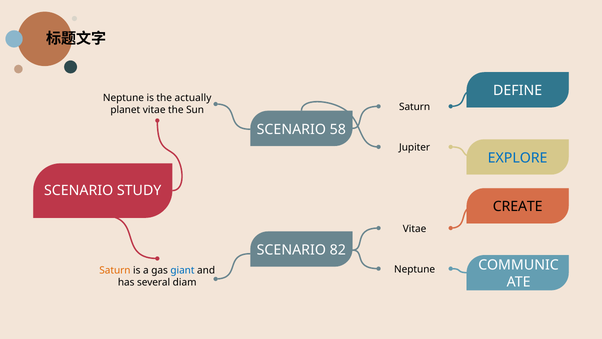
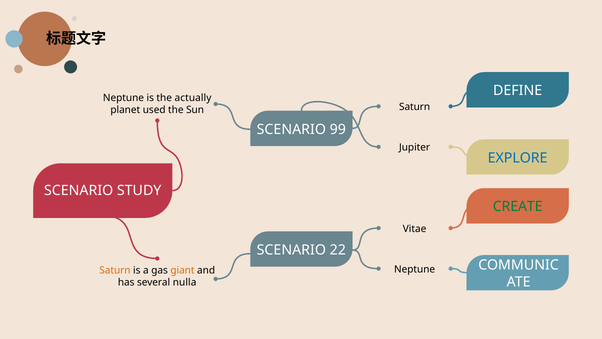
planet vitae: vitae -> used (154, 110)
58: 58 -> 99 (338, 129)
CREATE colour: black -> green (518, 207)
82: 82 -> 22 (338, 250)
giant colour: blue -> orange (182, 270)
diam: diam -> nulla (185, 282)
